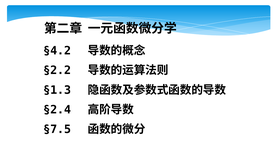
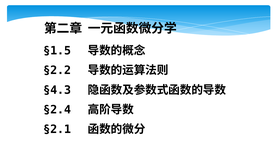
§4.2: §4.2 -> §1.5 (57, 51)
§1.3: §1.3 -> §4.3 (57, 90)
§7.5: §7.5 -> §2.1 (57, 129)
